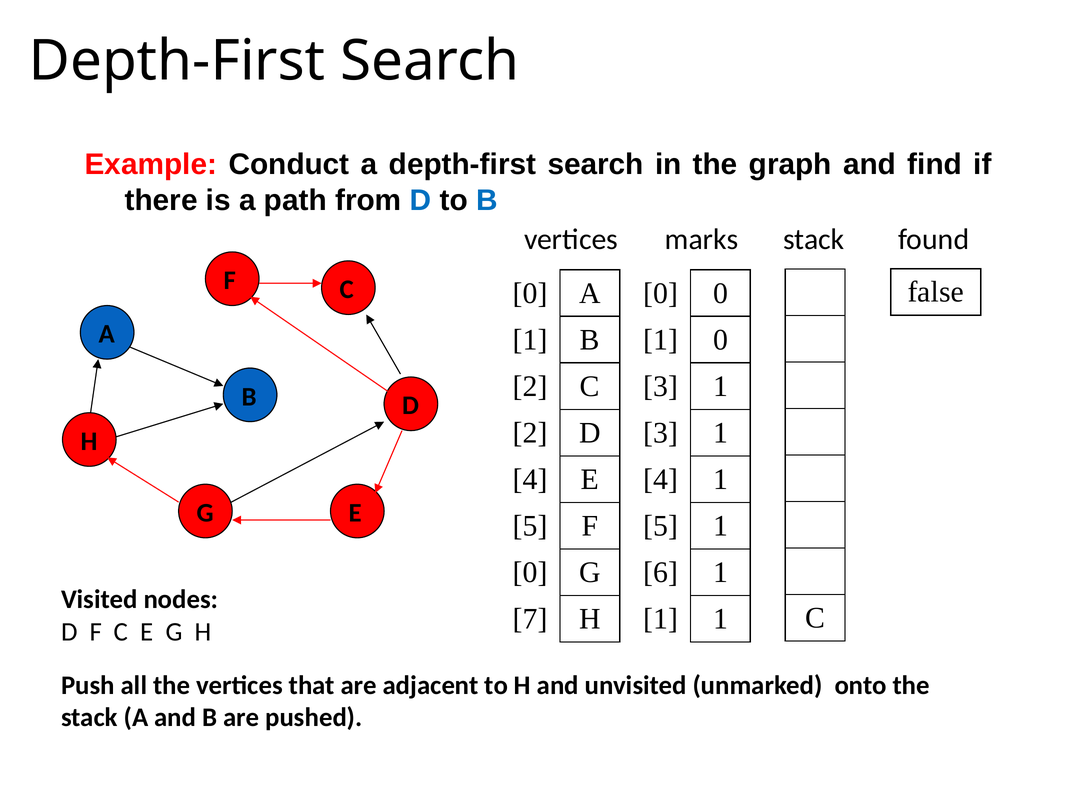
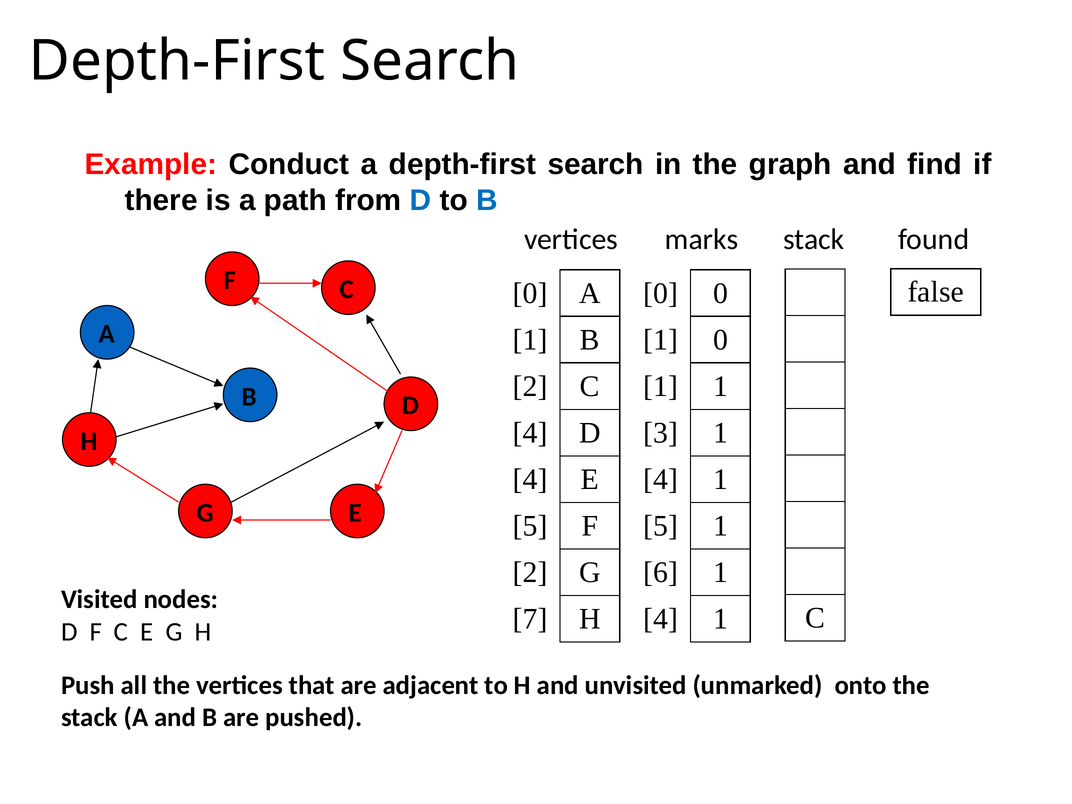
3: 3 -> 1 (661, 386)
2: 2 -> 4 (530, 433)
0: 0 -> 2 (530, 572)
1: 1 -> 4 (661, 619)
